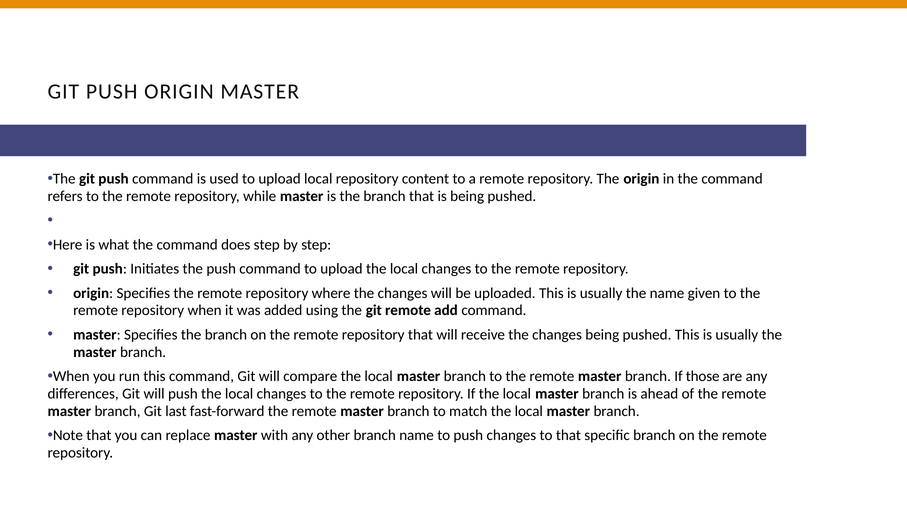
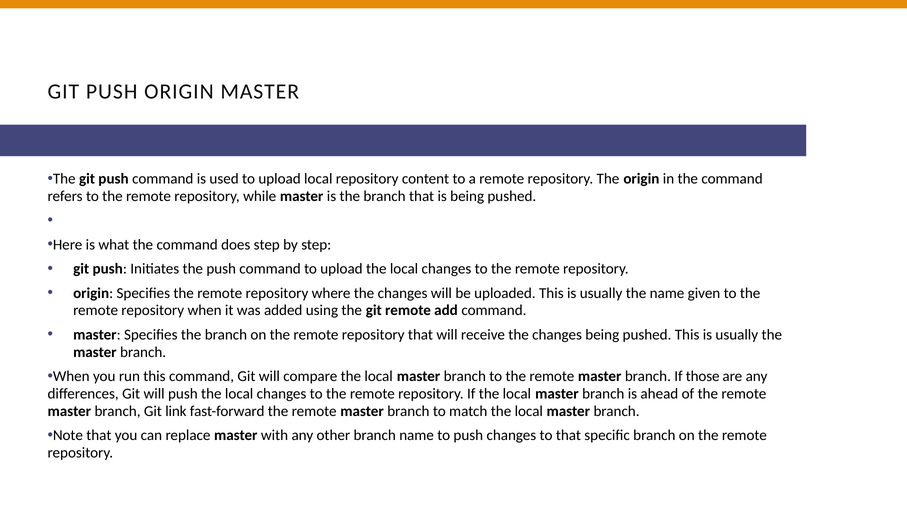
last: last -> link (176, 411)
